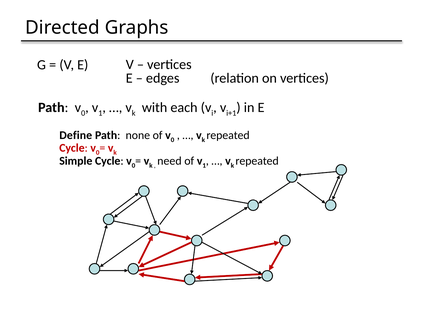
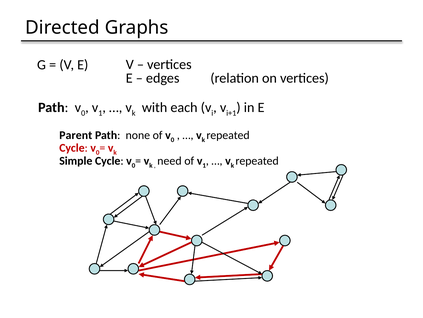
Define: Define -> Parent (76, 135)
